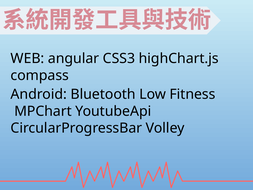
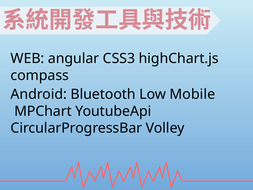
Fitness: Fitness -> Mobile (192, 94)
